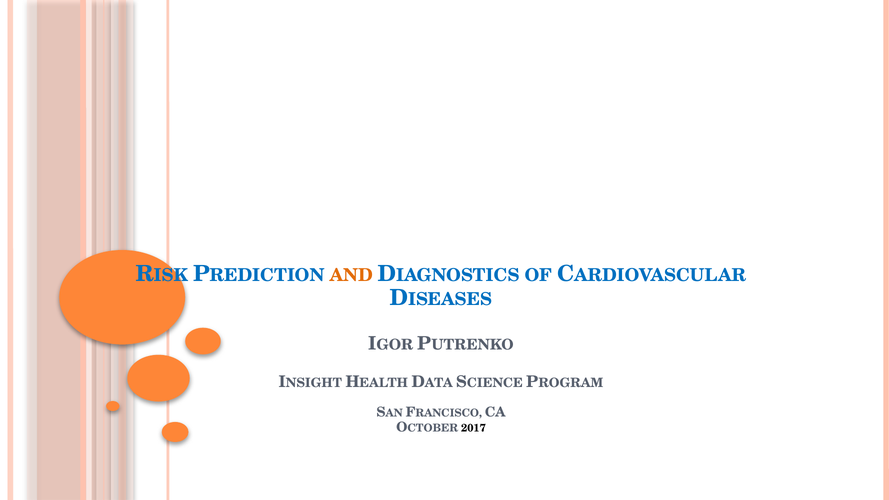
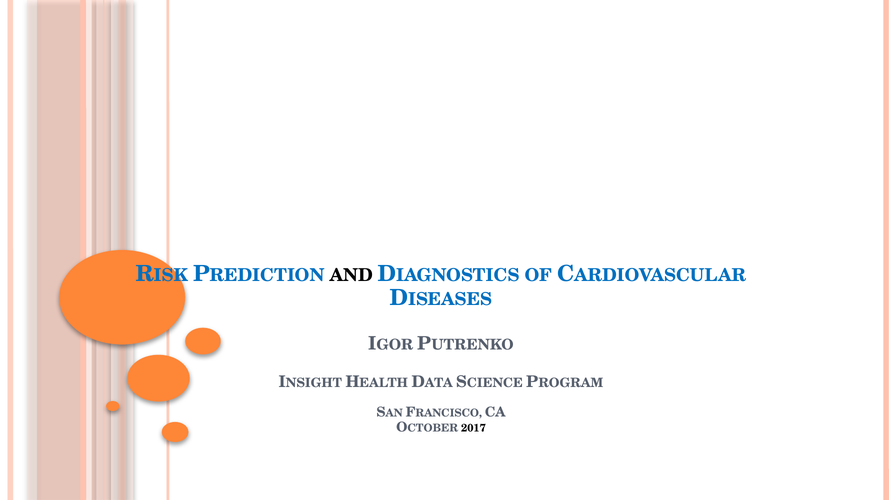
AND colour: orange -> black (351, 276)
